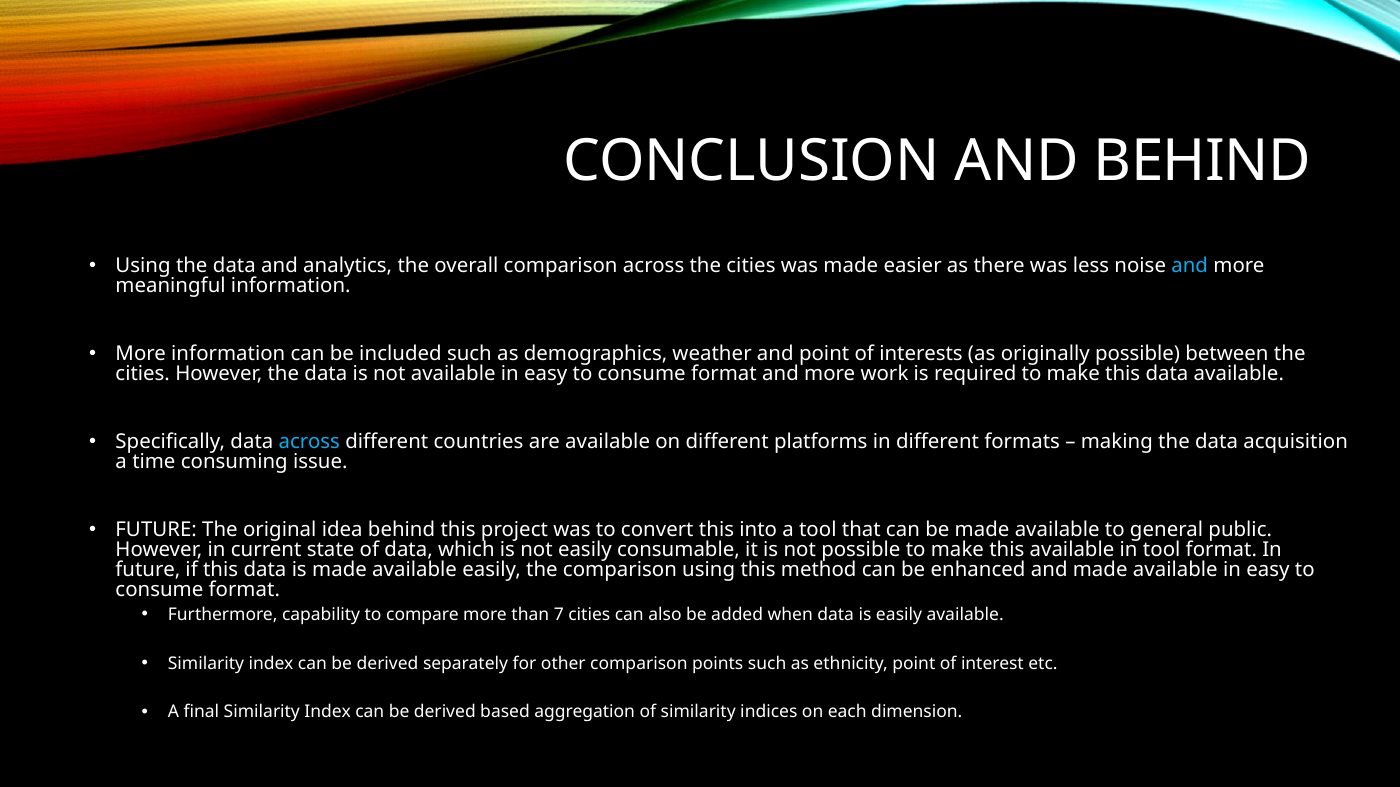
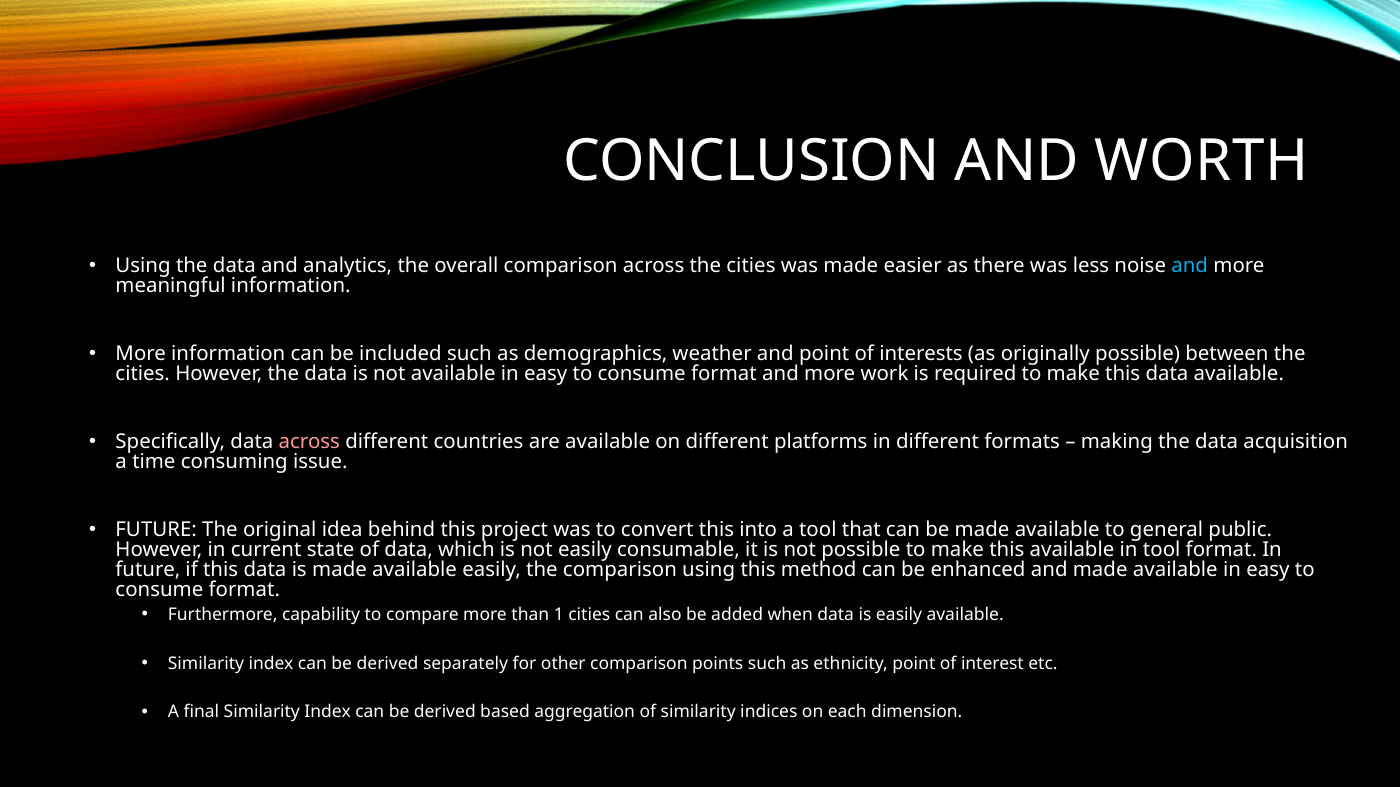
AND BEHIND: BEHIND -> WORTH (1202, 162)
across colour: light blue -> pink (309, 442)
7: 7 -> 1 (559, 615)
